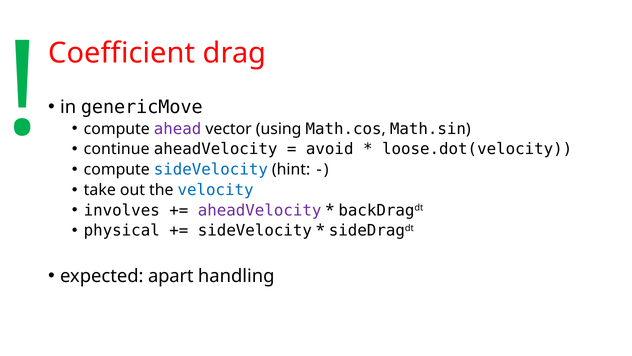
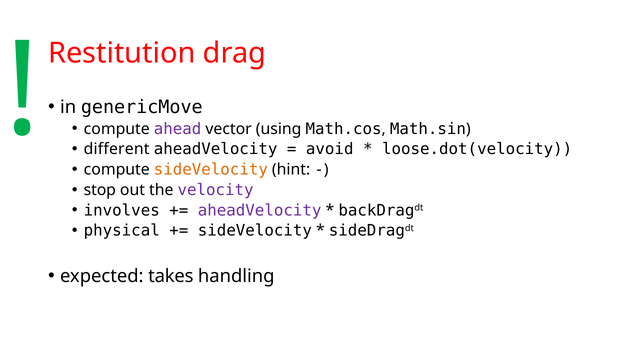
Coefficient: Coefficient -> Restitution (122, 53)
continue: continue -> different (117, 149)
sideVelocity colour: blue -> orange (211, 169)
take: take -> stop (100, 190)
velocity colour: blue -> purple (216, 190)
apart: apart -> takes (171, 276)
